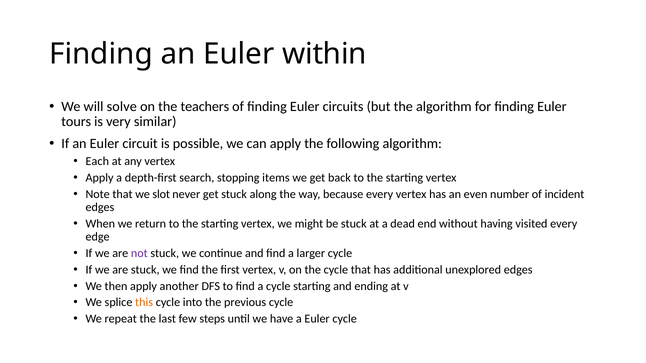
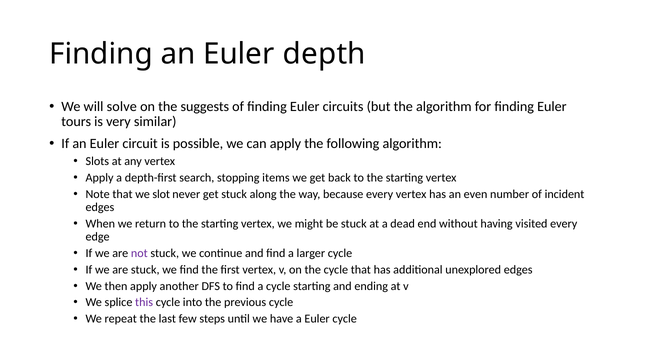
within: within -> depth (324, 54)
teachers: teachers -> suggests (205, 107)
Each: Each -> Slots (97, 161)
this colour: orange -> purple (144, 303)
